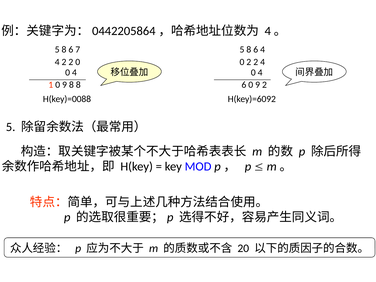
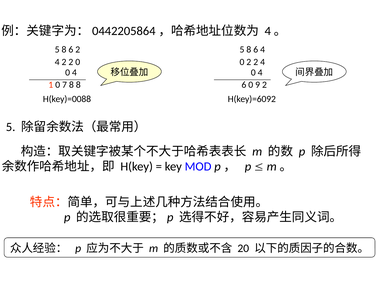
6 7: 7 -> 2 (78, 50)
1 0 9: 9 -> 7 (65, 85)
